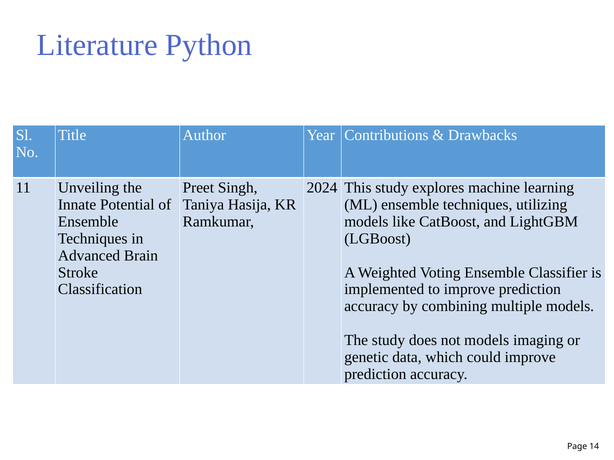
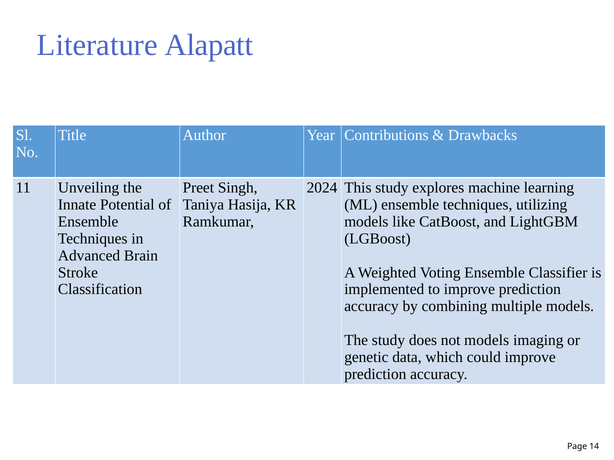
Python: Python -> Alapatt (209, 45)
